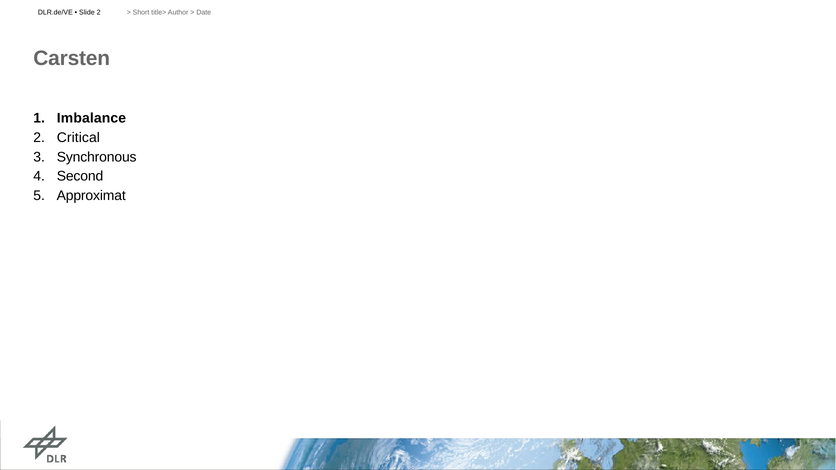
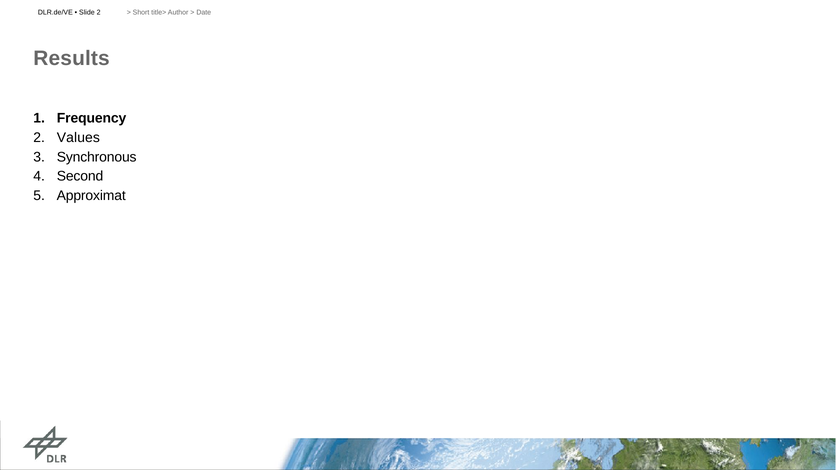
Carsten: Carsten -> Results (72, 58)
Imbalance: Imbalance -> Frequency (92, 118)
Critical: Critical -> Values (78, 138)
